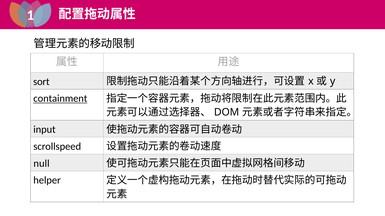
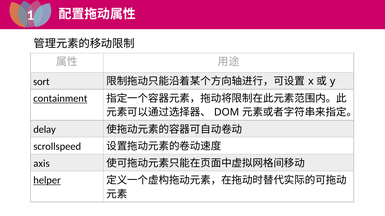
input: input -> delay (45, 130)
null: null -> axis (42, 164)
helper underline: none -> present (47, 181)
